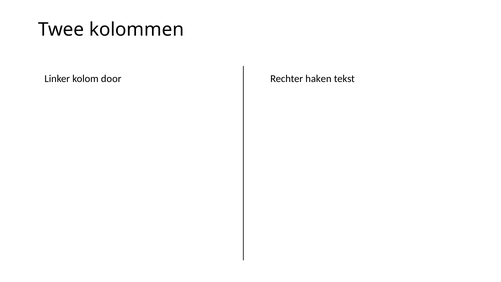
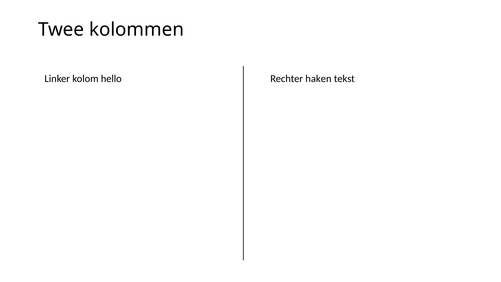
door: door -> hello (111, 79)
